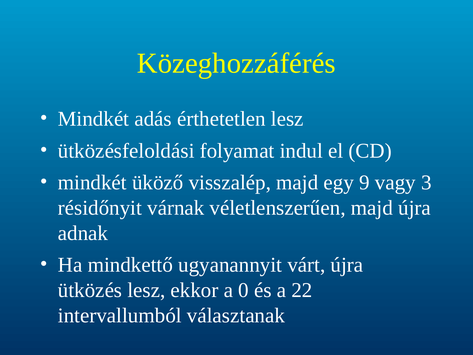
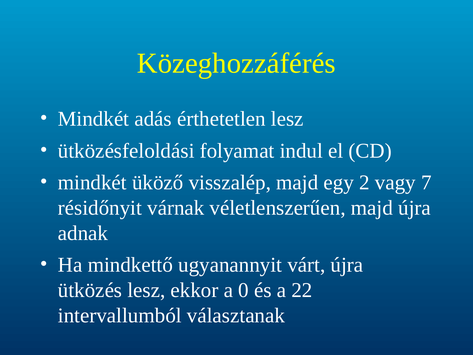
9: 9 -> 2 (364, 183)
3: 3 -> 7 (426, 183)
